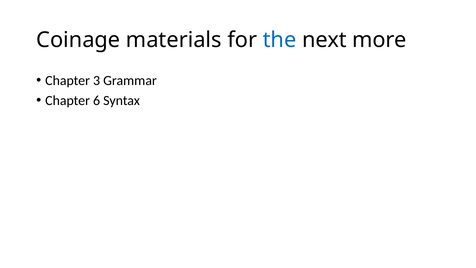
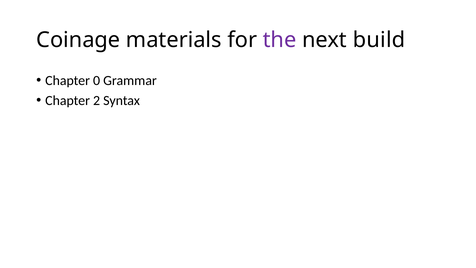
the colour: blue -> purple (280, 40)
more: more -> build (379, 40)
3: 3 -> 0 (97, 80)
6: 6 -> 2 (97, 100)
